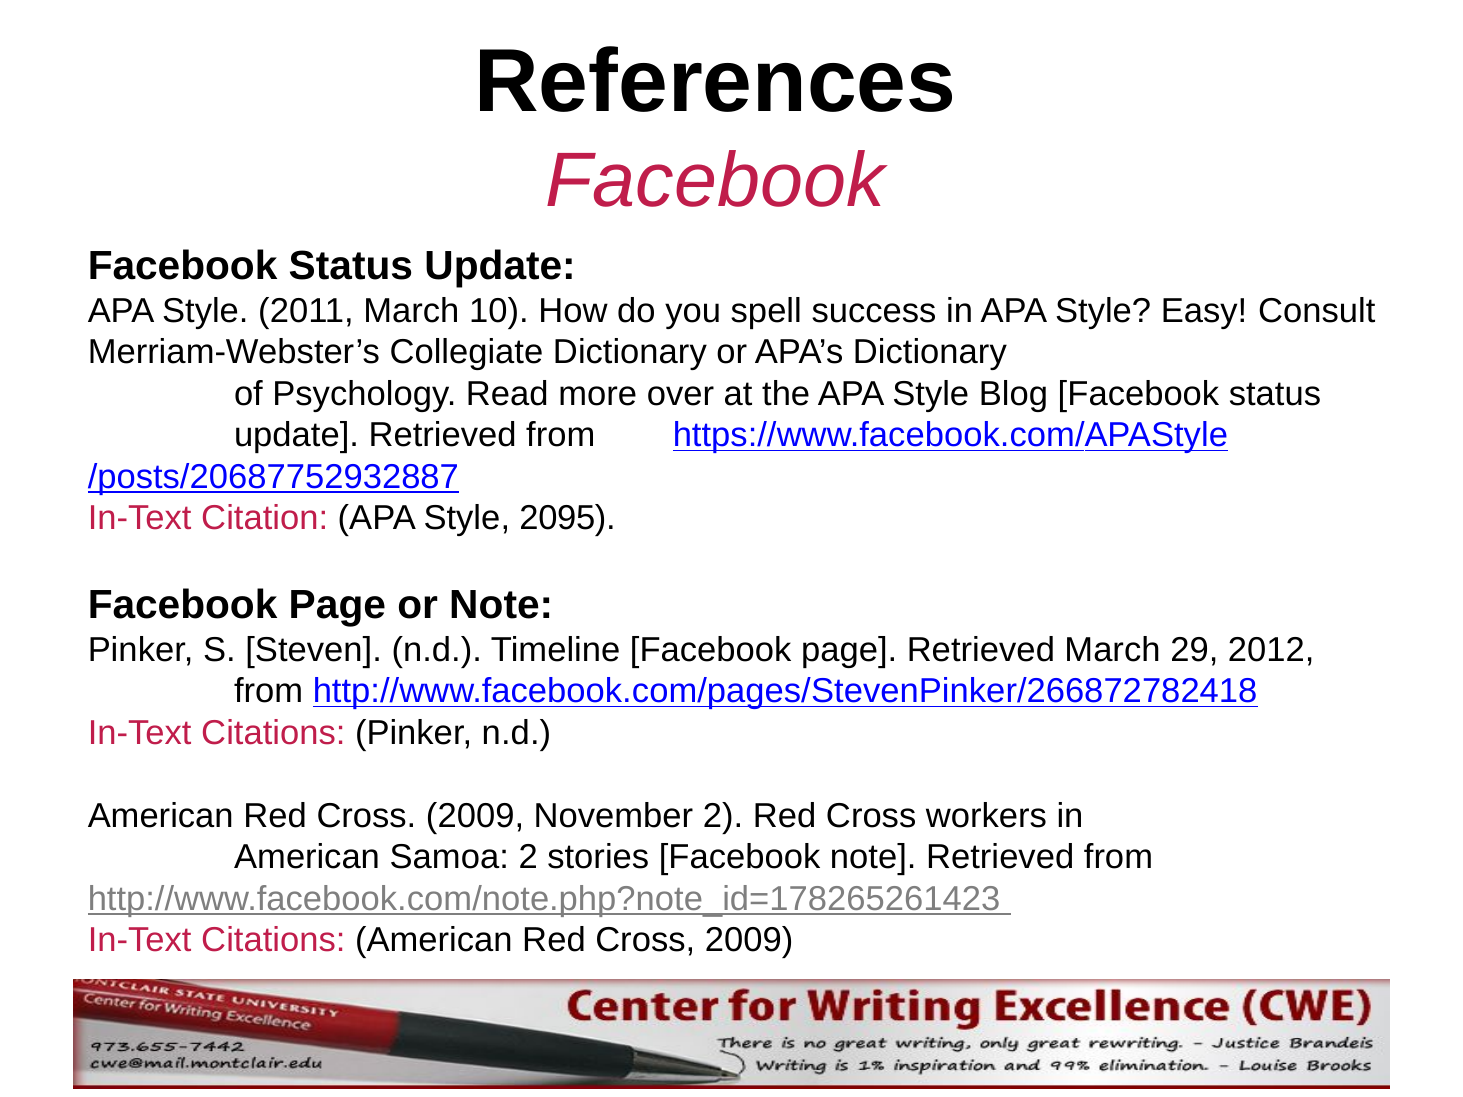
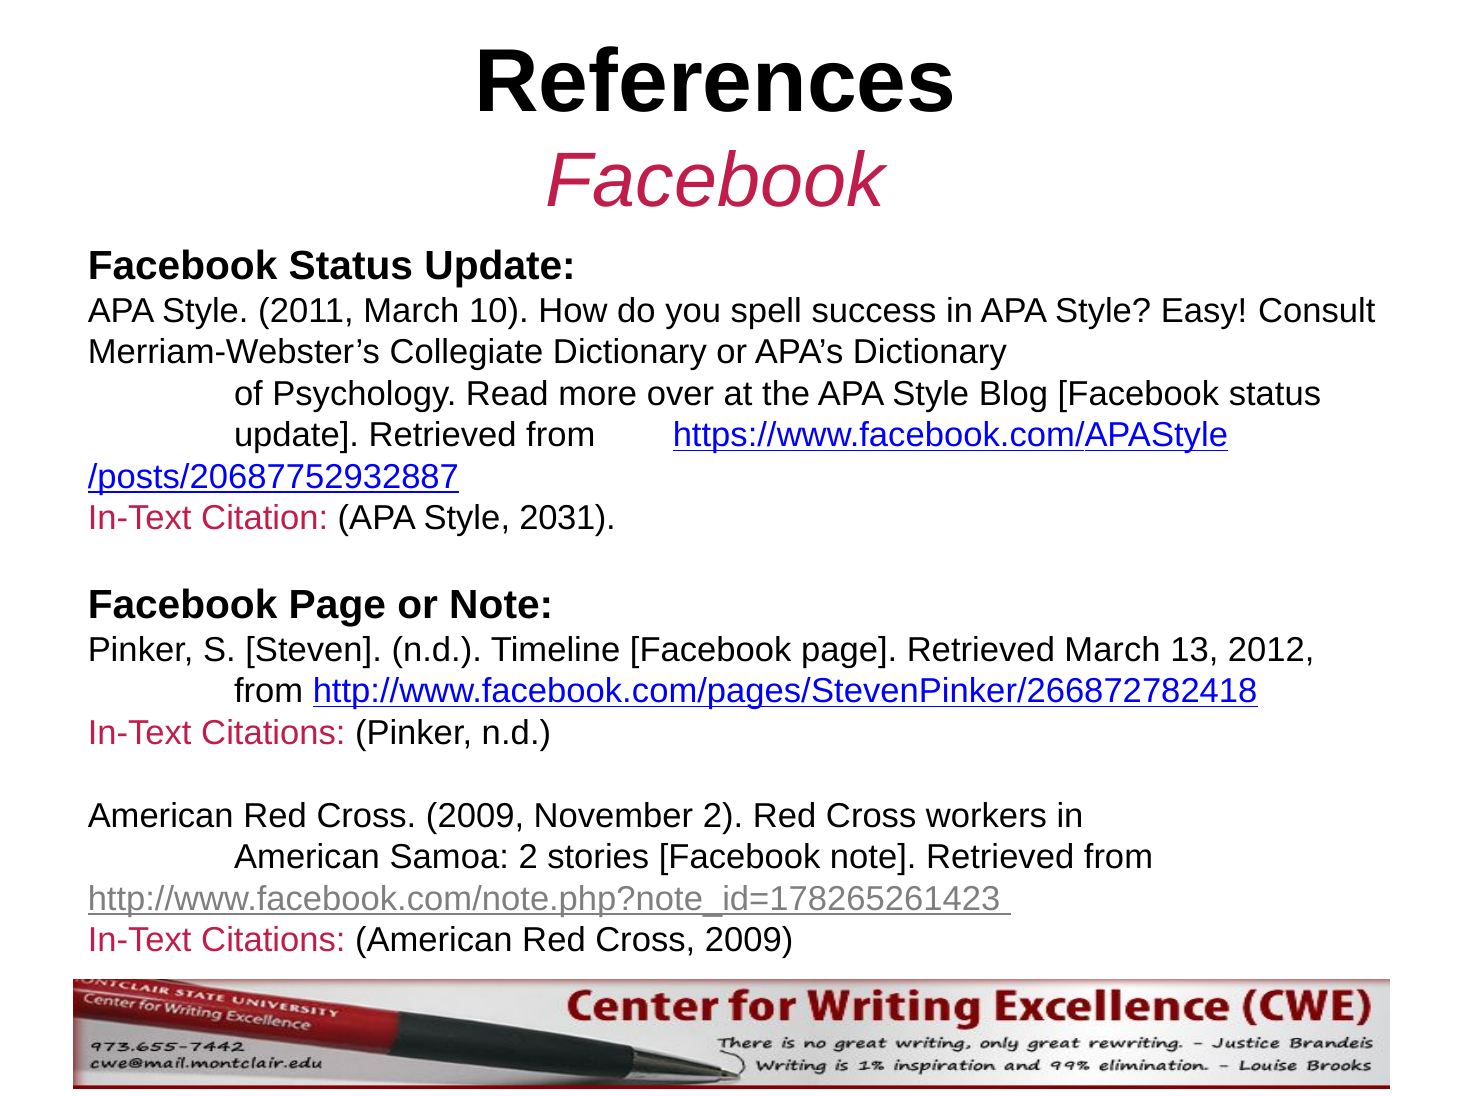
2095: 2095 -> 2031 (568, 518)
29: 29 -> 13 (1194, 650)
